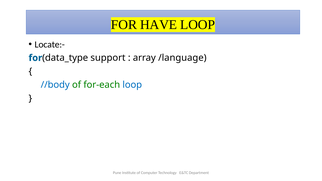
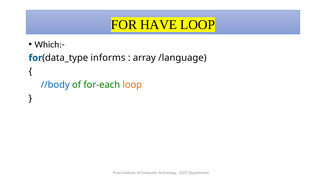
Locate:-: Locate:- -> Which:- (50, 44)
support: support -> informs (108, 58)
loop colour: blue -> orange (132, 85)
